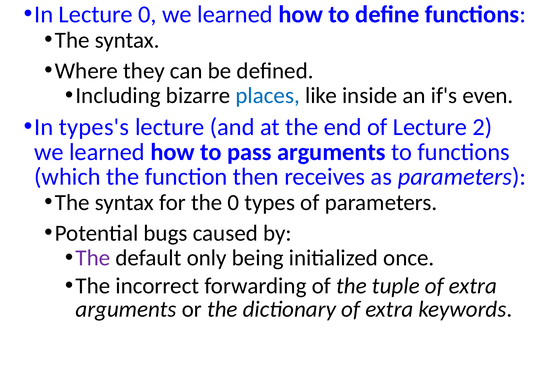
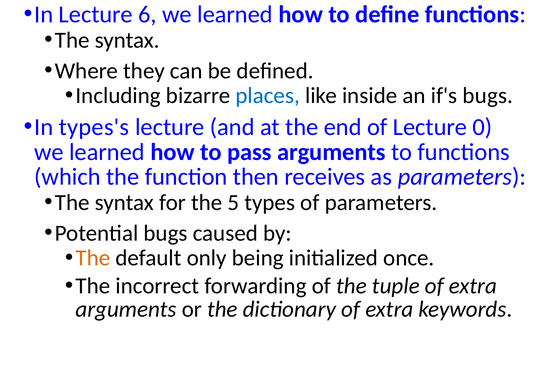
Lecture 0: 0 -> 6 (147, 14)
if's even: even -> bugs (488, 96)
2: 2 -> 0 (482, 127)
the 0: 0 -> 5 (233, 203)
The colour: purple -> orange (93, 258)
